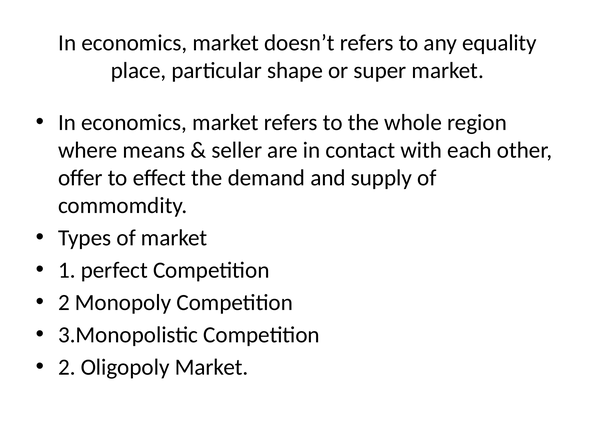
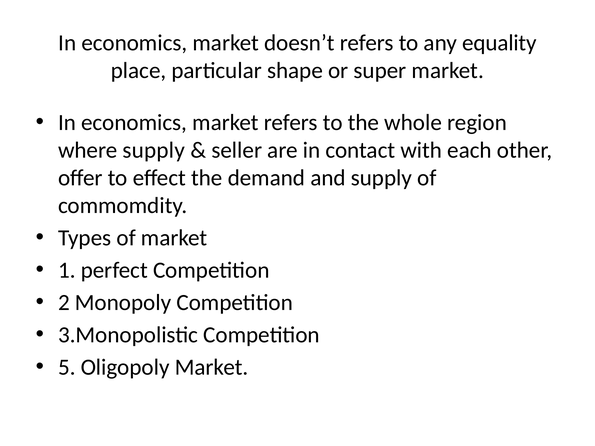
where means: means -> supply (154, 150)
2: 2 -> 5 (67, 367)
